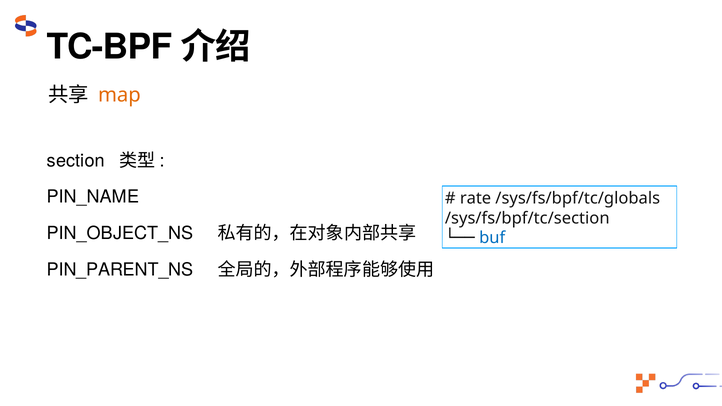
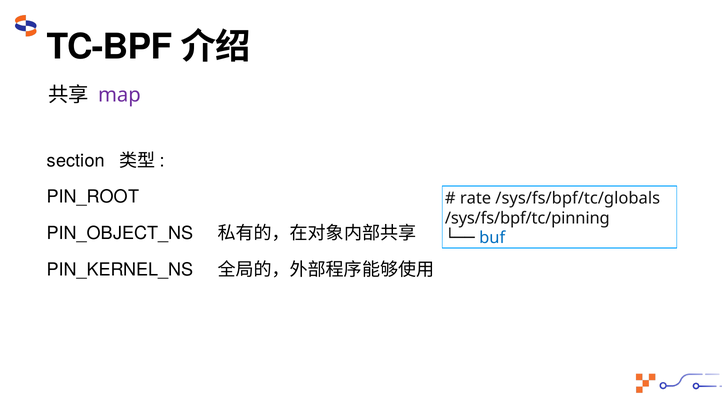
map colour: orange -> purple (119, 95)
PIN_NAME: PIN_NAME -> PIN_ROOT (93, 197)
/sys/fs/bpf/tc/section: /sys/fs/bpf/tc/section -> /sys/fs/bpf/tc/pinning (527, 218)
PIN_PARENT_NS: PIN_PARENT_NS -> PIN_KERNEL_NS (120, 270)
